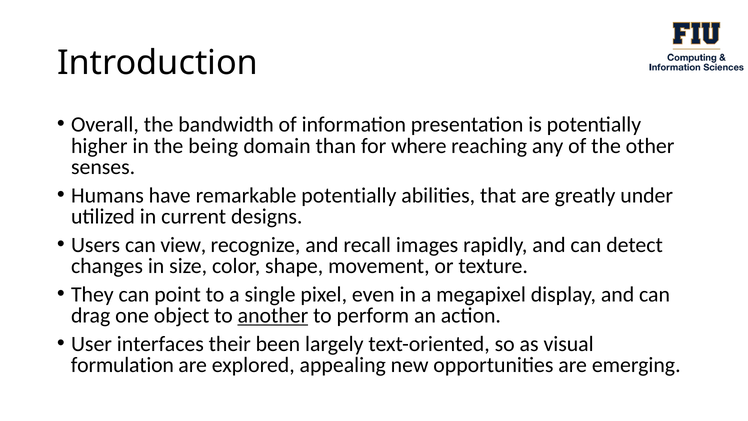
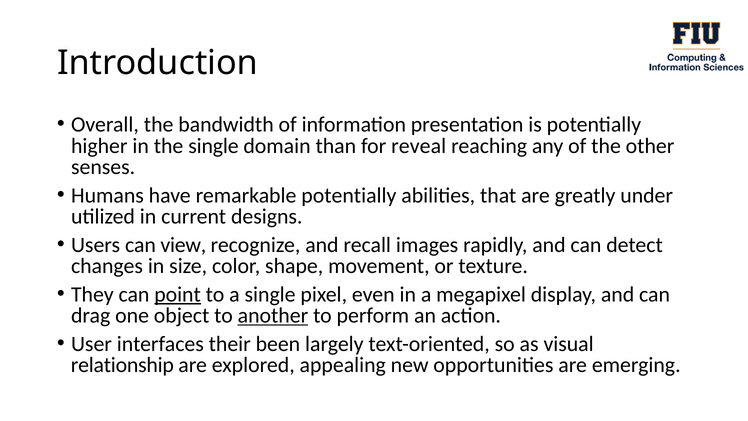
the being: being -> single (213, 146)
where: where -> reveal (419, 146)
point underline: none -> present (178, 294)
formulation: formulation -> relationship (122, 365)
